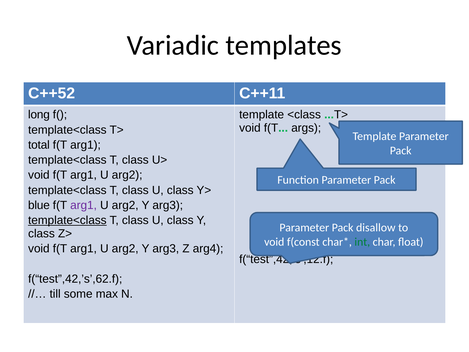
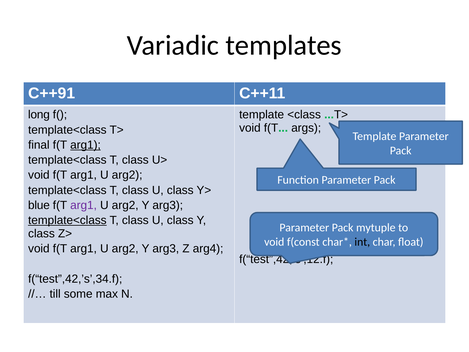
C++52: C++52 -> C++91 (52, 93)
total: total -> final (39, 145)
arg1 underline: none -> present (86, 145)
disallow: disallow -> mytuple (376, 228)
int colour: green -> black (362, 242)
f(“test”,42,’s’,62.f: f(“test”,42,’s’,62.f -> f(“test”,42,’s’,34.f (75, 279)
